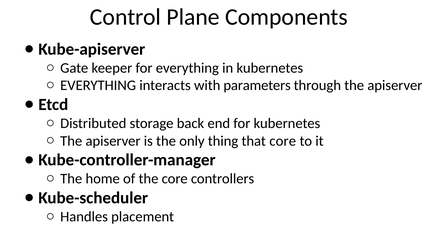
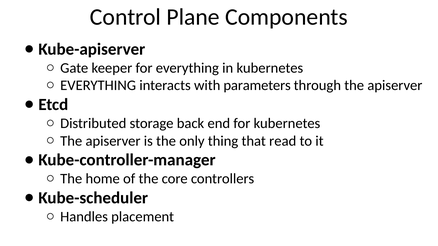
that core: core -> read (283, 141)
